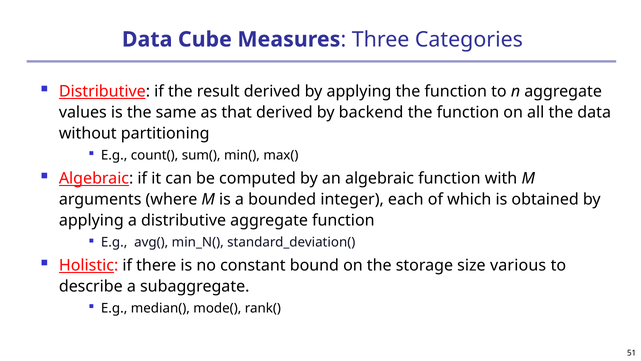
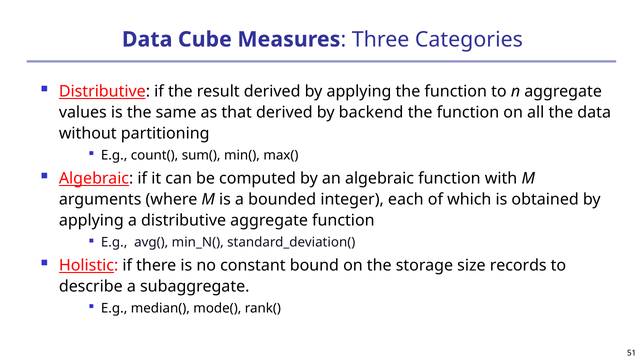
various: various -> records (518, 265)
